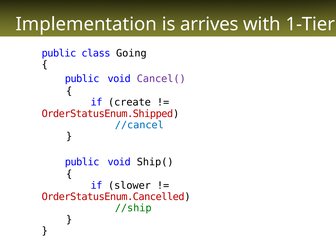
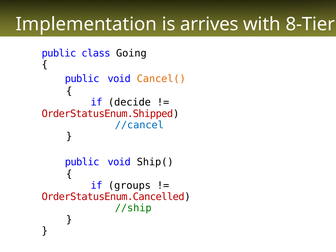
1-Tier: 1-Tier -> 8-Tier (310, 24)
Cancel( colour: purple -> orange (161, 79)
create: create -> decide (129, 102)
slower: slower -> groups (129, 185)
